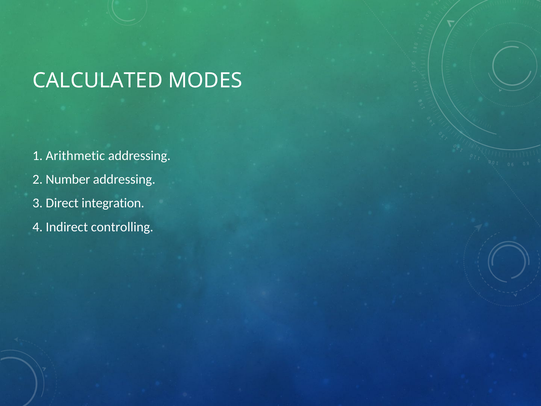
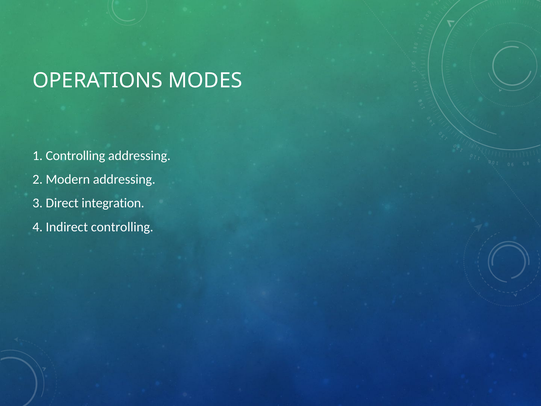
CALCULATED: CALCULATED -> OPERATIONS (98, 81)
1 Arithmetic: Arithmetic -> Controlling (75, 156)
Number: Number -> Modern (68, 179)
